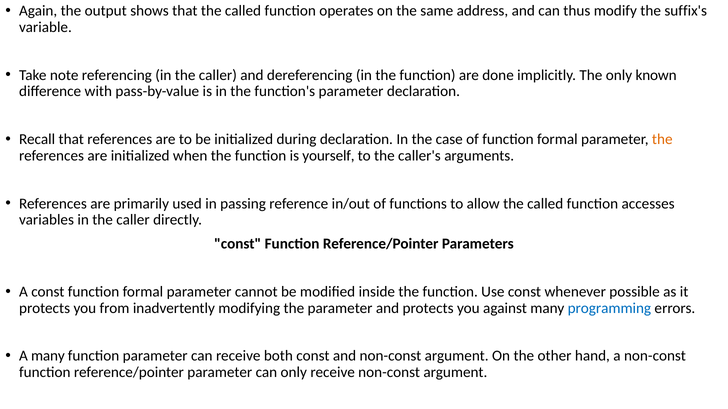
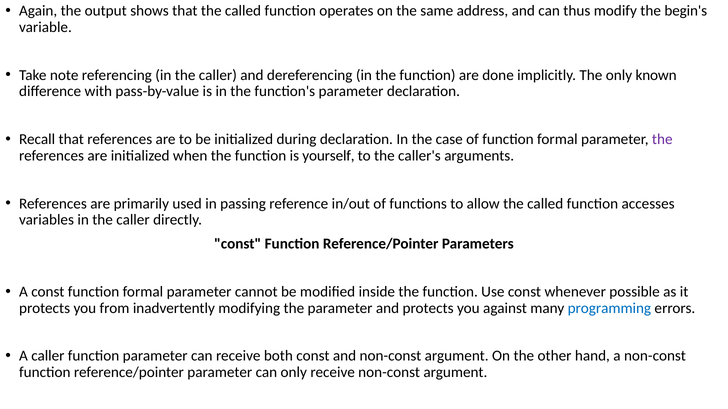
suffix's: suffix's -> begin's (686, 11)
the colour: orange -> purple (662, 139)
A many: many -> caller (48, 356)
